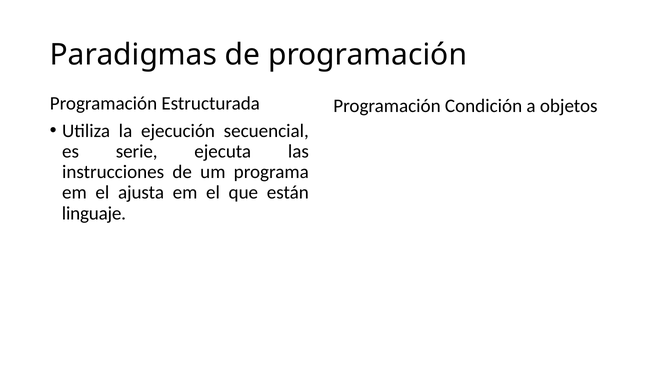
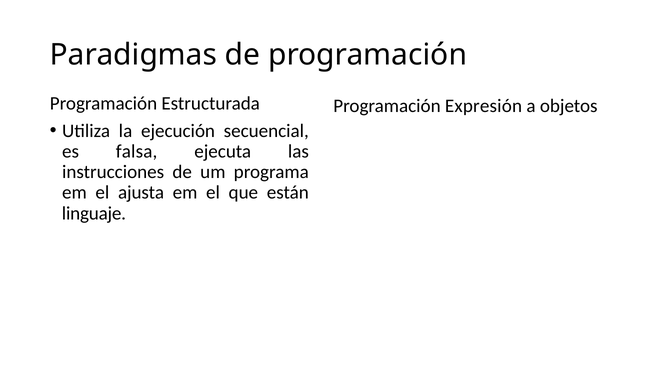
Condición: Condición -> Expresión (483, 106)
serie: serie -> falsa (137, 151)
